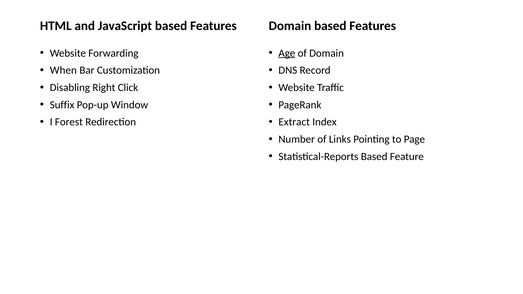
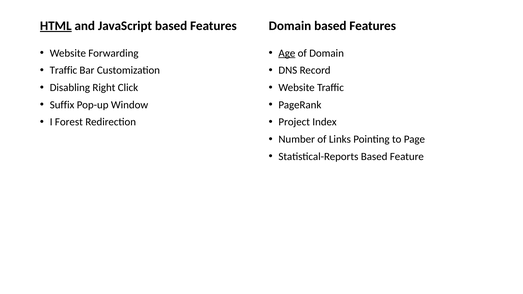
HTML underline: none -> present (56, 26)
When: When -> Traffic (63, 70)
Extract: Extract -> Project (294, 122)
